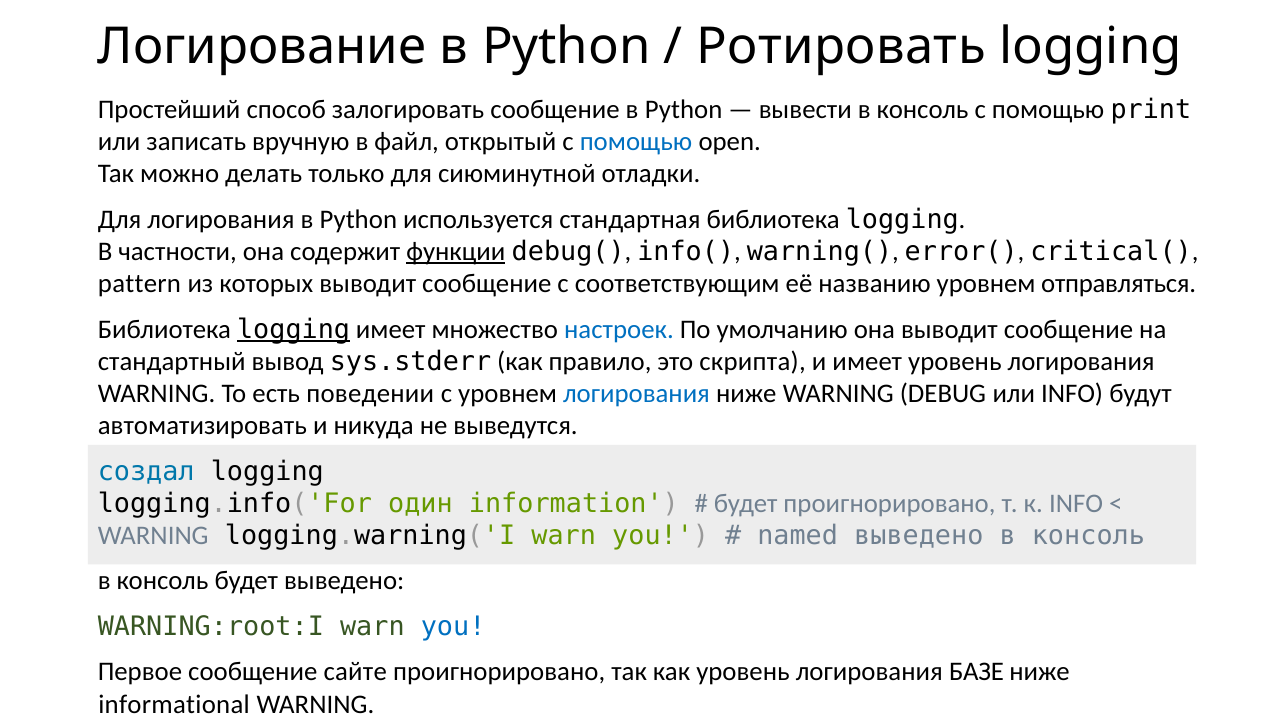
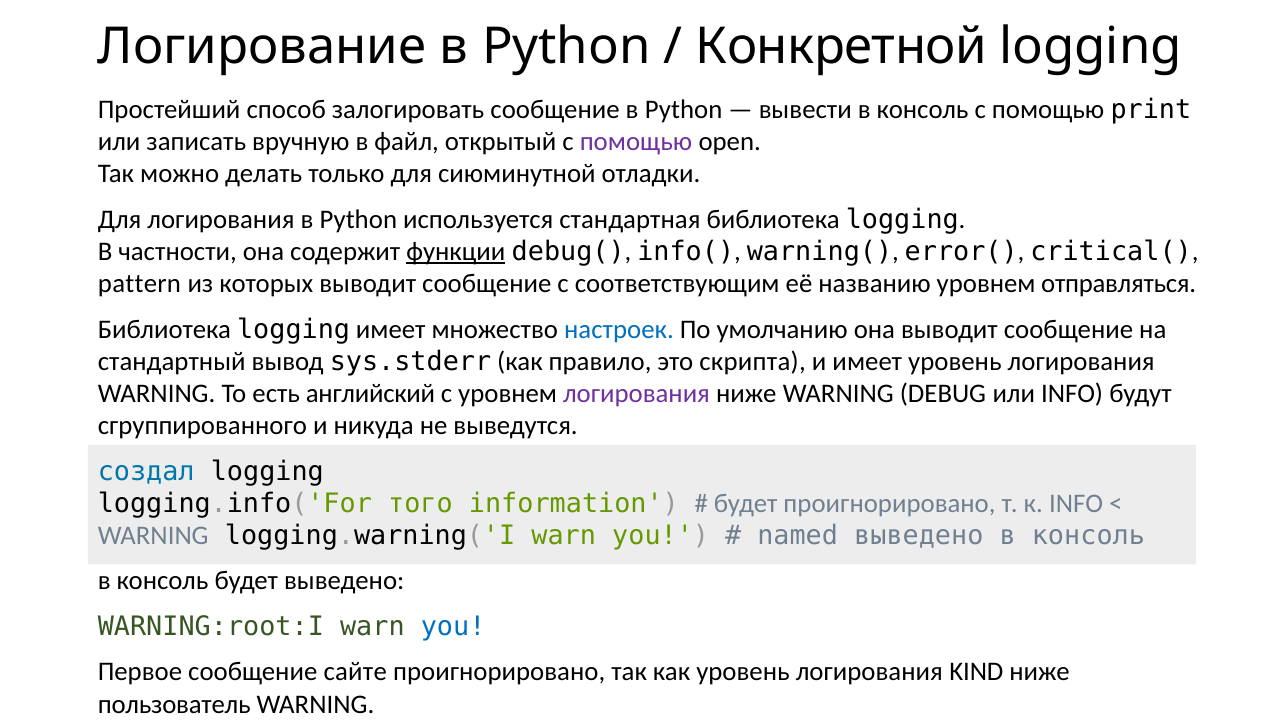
Ротировать: Ротировать -> Конкретной (841, 46)
помощью colour: blue -> purple (636, 142)
logging underline: present -> none (294, 329)
поведении: поведении -> английский (371, 393)
логирования colour: blue -> purple (636, 393)
автоматизировать: автоматизировать -> сгруппированного (202, 426)
один: один -> того (420, 503)
БАЗЕ: БАЗЕ -> KIND (976, 672)
informational: informational -> пользователь (174, 704)
